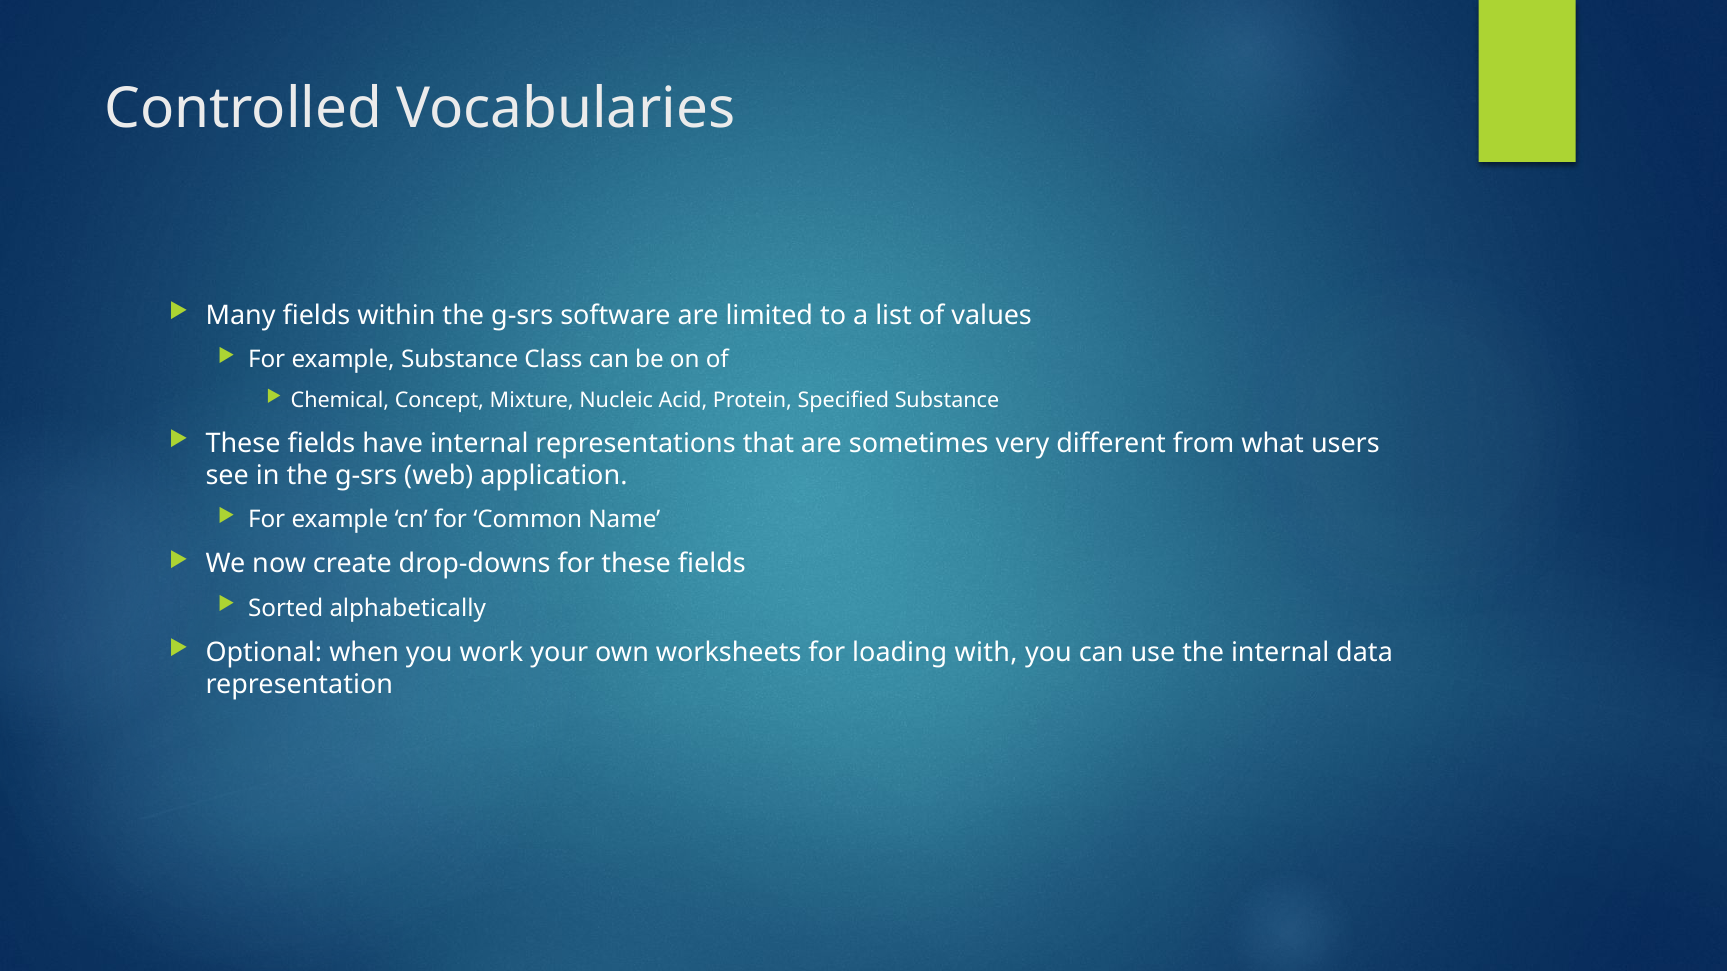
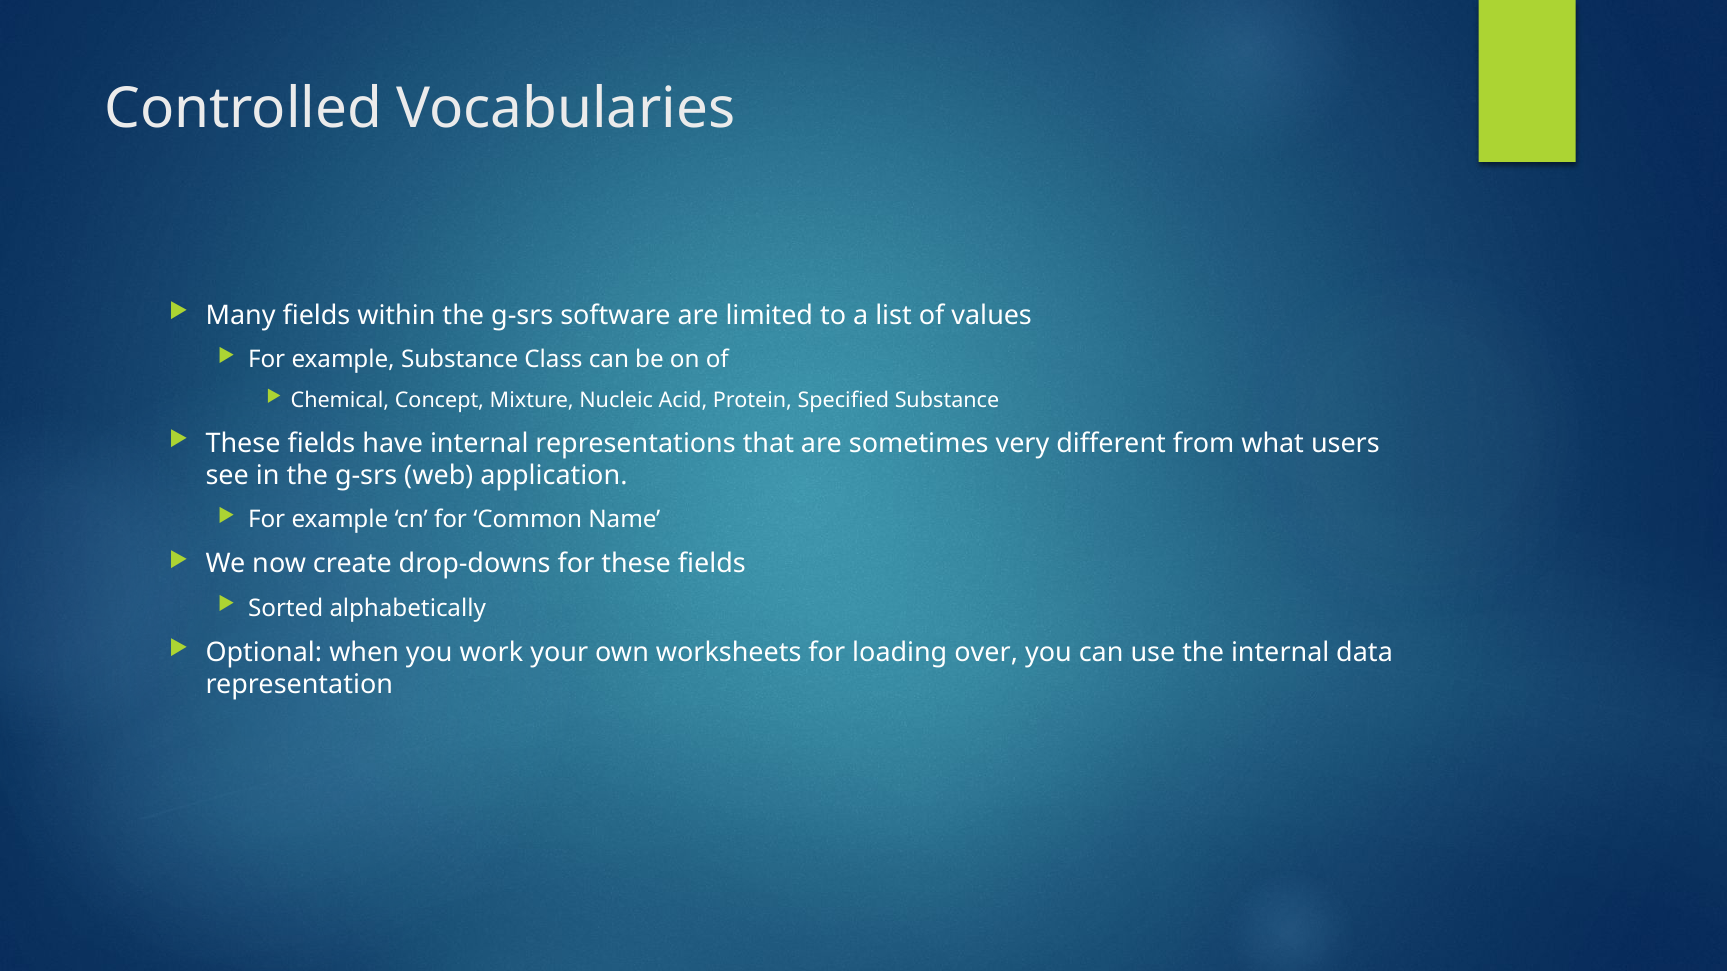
with: with -> over (986, 653)
